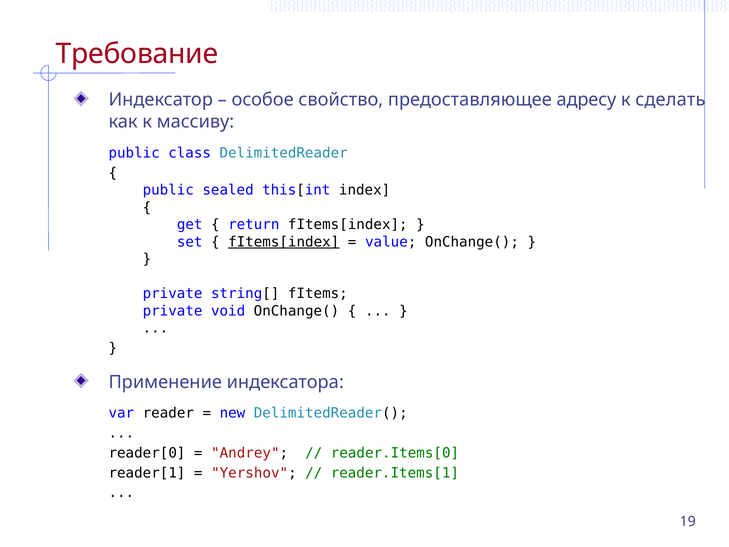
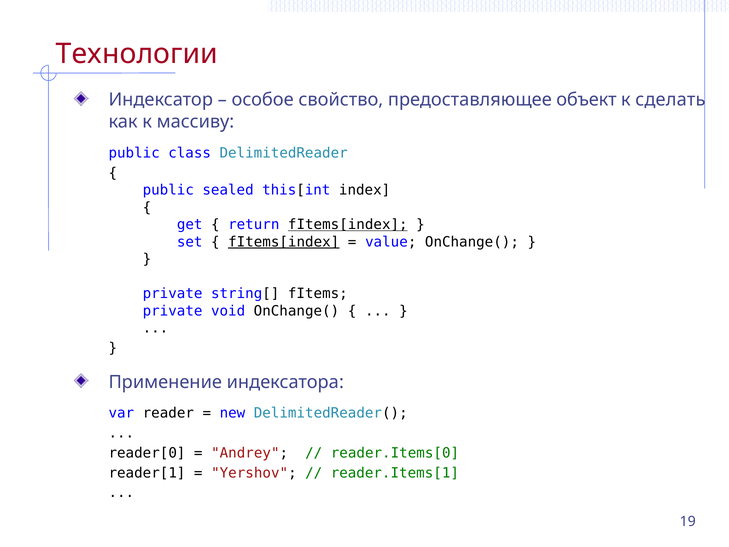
Требование: Требование -> Технологии (137, 54)
адресу: адресу -> объект (586, 100)
fItems[index underline: none -> present (348, 225)
